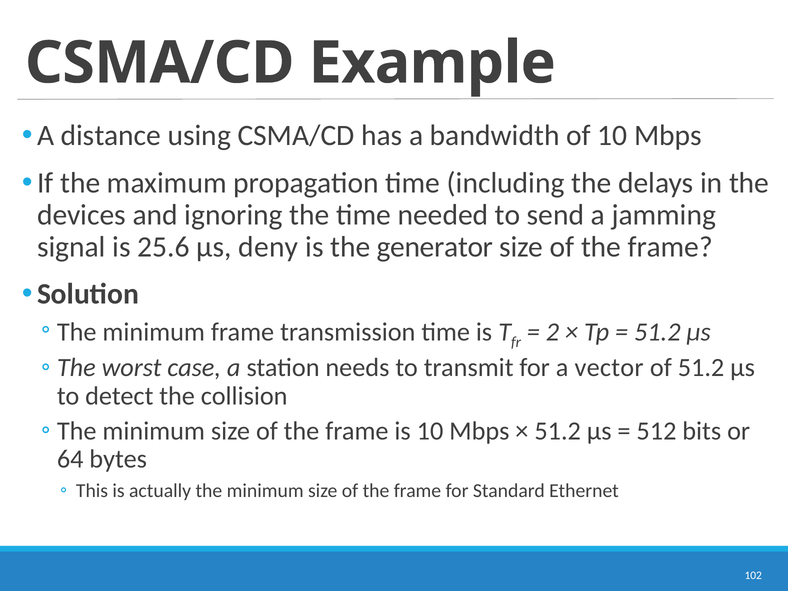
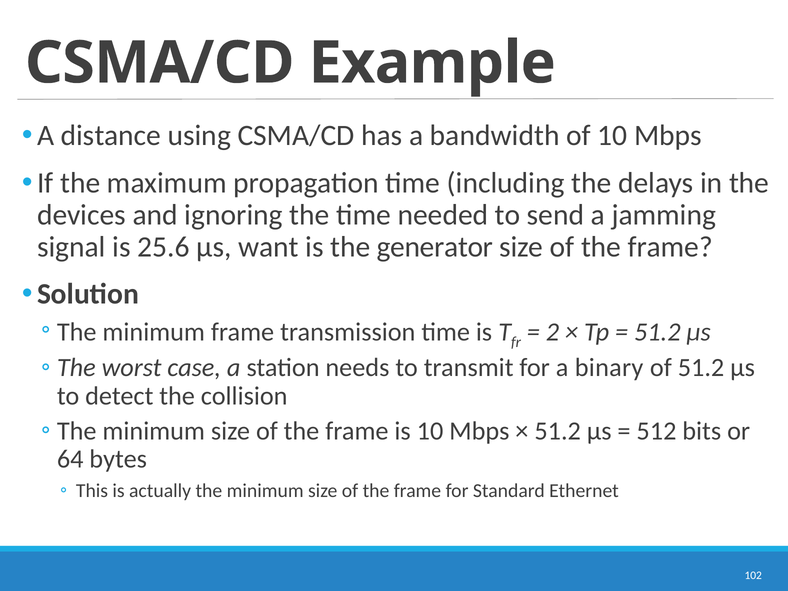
deny: deny -> want (268, 247)
vector: vector -> binary (609, 368)
